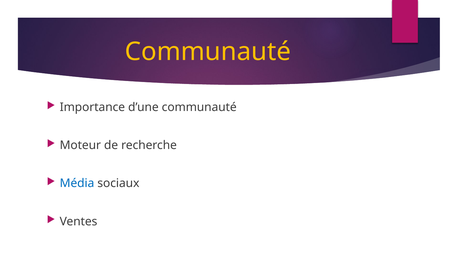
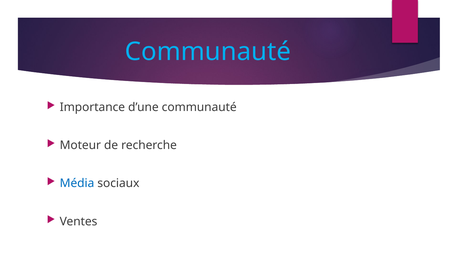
Communauté colour: yellow -> light blue (208, 52)
